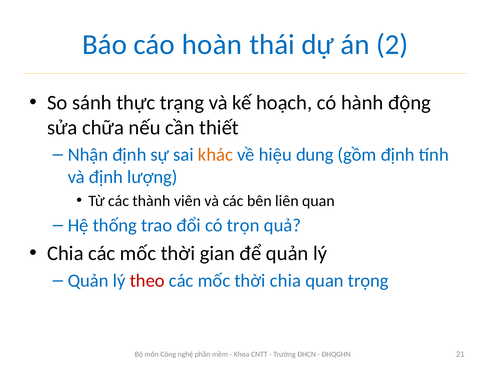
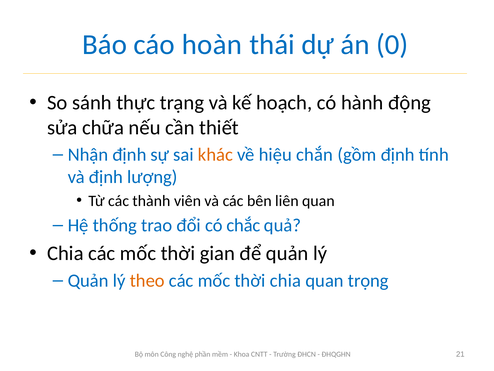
2: 2 -> 0 (392, 44)
dung: dung -> chắn (315, 155)
trọn: trọn -> chắc (243, 225)
theo colour: red -> orange (147, 280)
